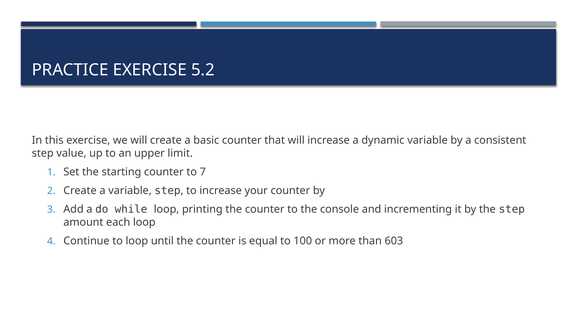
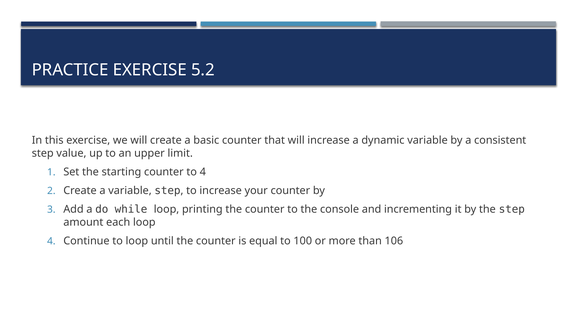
to 7: 7 -> 4 (203, 172)
603: 603 -> 106 (394, 241)
